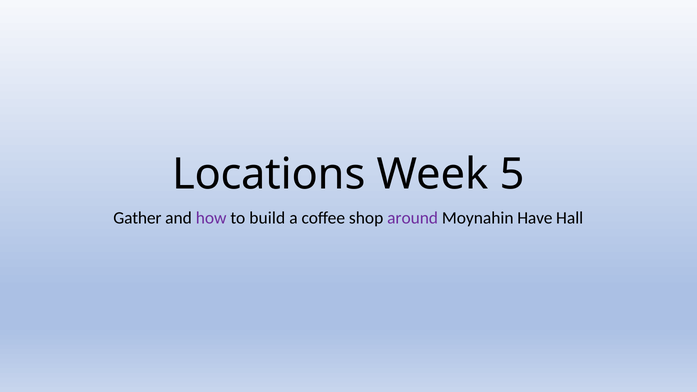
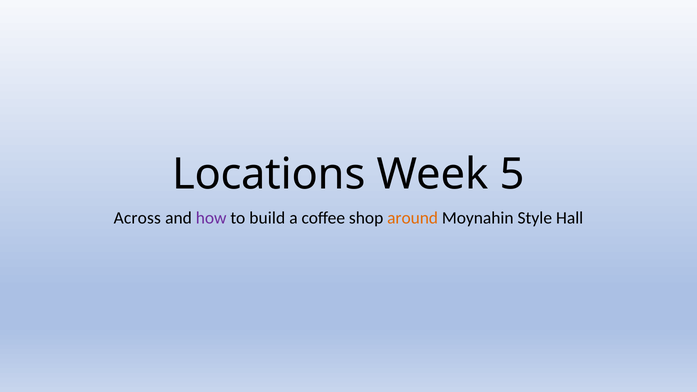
Gather: Gather -> Across (137, 218)
around colour: purple -> orange (413, 218)
Have: Have -> Style (535, 218)
